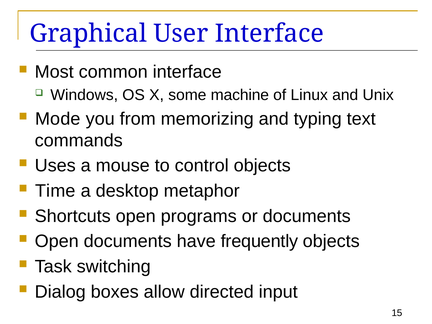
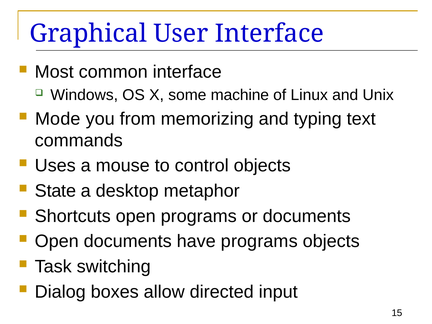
Time: Time -> State (56, 191)
have frequently: frequently -> programs (259, 241)
